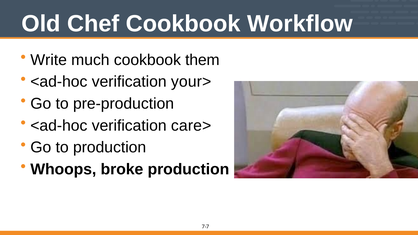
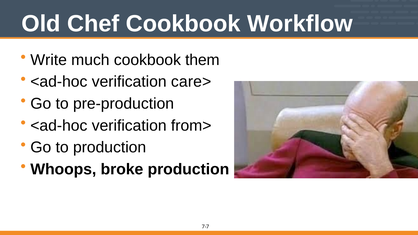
your>: your> -> care> (191, 82)
care>: care> -> from> (191, 126)
